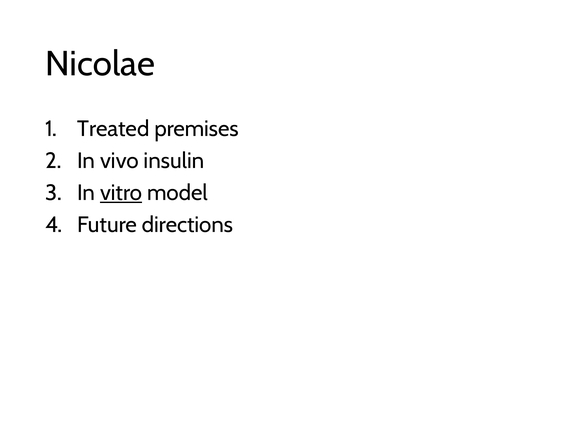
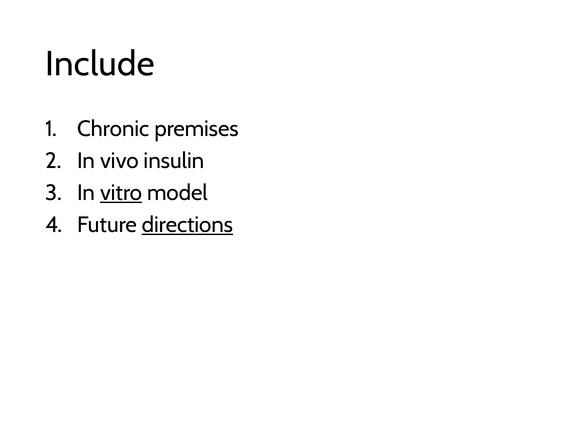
Nicolae: Nicolae -> Include (100, 64)
Treated: Treated -> Chronic (113, 129)
directions underline: none -> present (187, 225)
